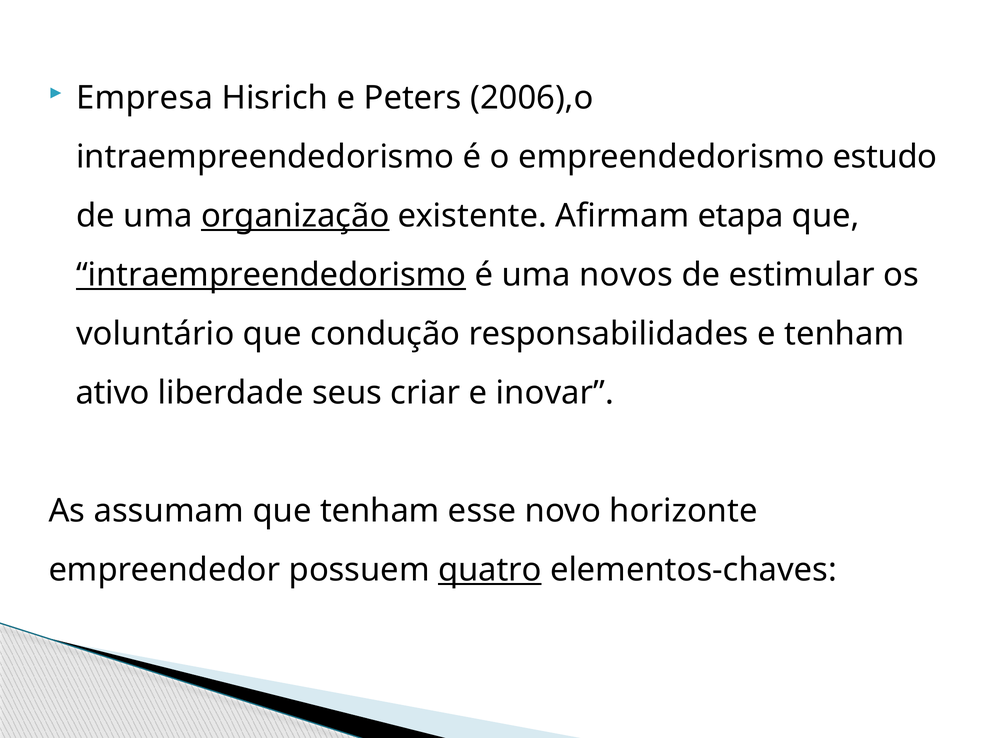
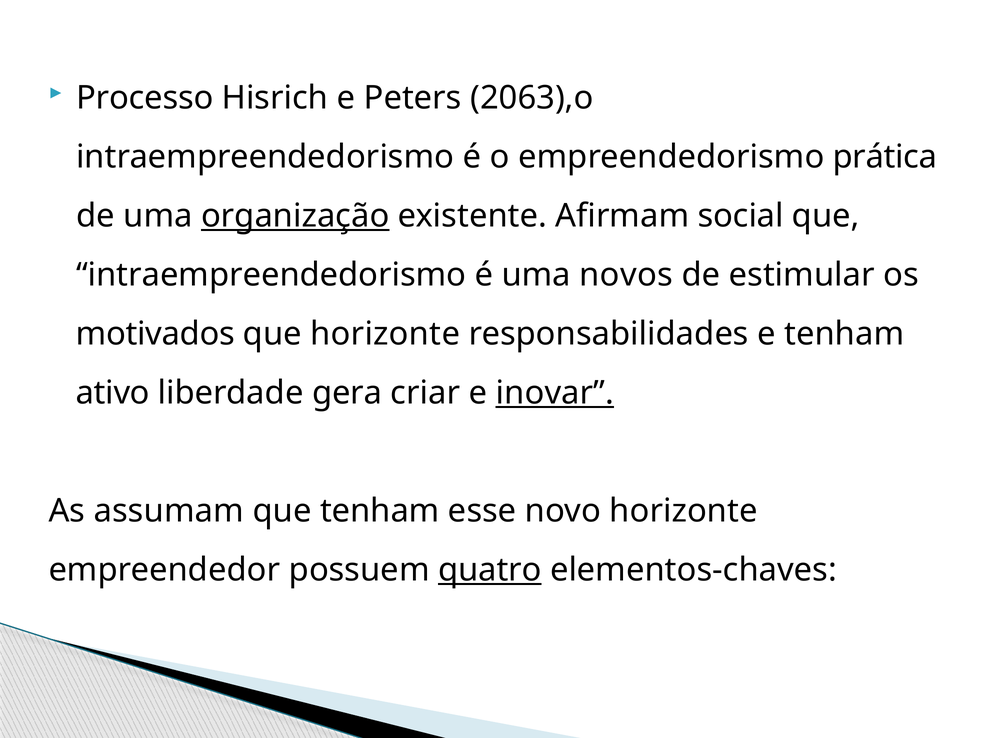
Empresa: Empresa -> Processo (145, 98)
2006),o: 2006),o -> 2063),o (532, 98)
estudo: estudo -> prática (885, 157)
etapa: etapa -> social (741, 216)
intraempreendedorismo underline: present -> none (271, 275)
voluntário: voluntário -> motivados (155, 334)
que condução: condução -> horizonte (385, 334)
seus: seus -> gera (347, 393)
inovar underline: none -> present (555, 393)
